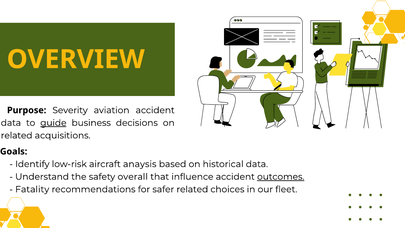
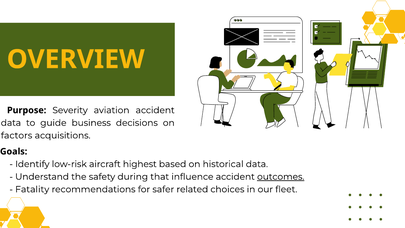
guide underline: present -> none (53, 123)
related: related -> factors (17, 135)
anaysis: anaysis -> highest (140, 164)
overall: overall -> during (133, 177)
